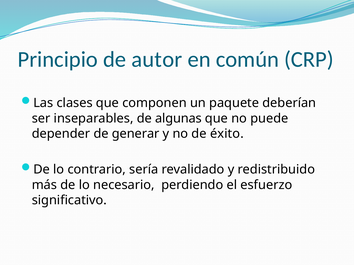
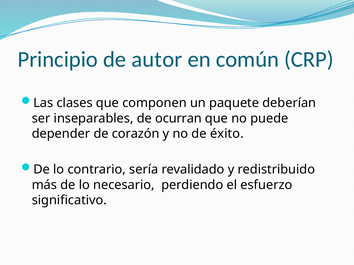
algunas: algunas -> ocurran (178, 119)
generar: generar -> corazón (136, 134)
